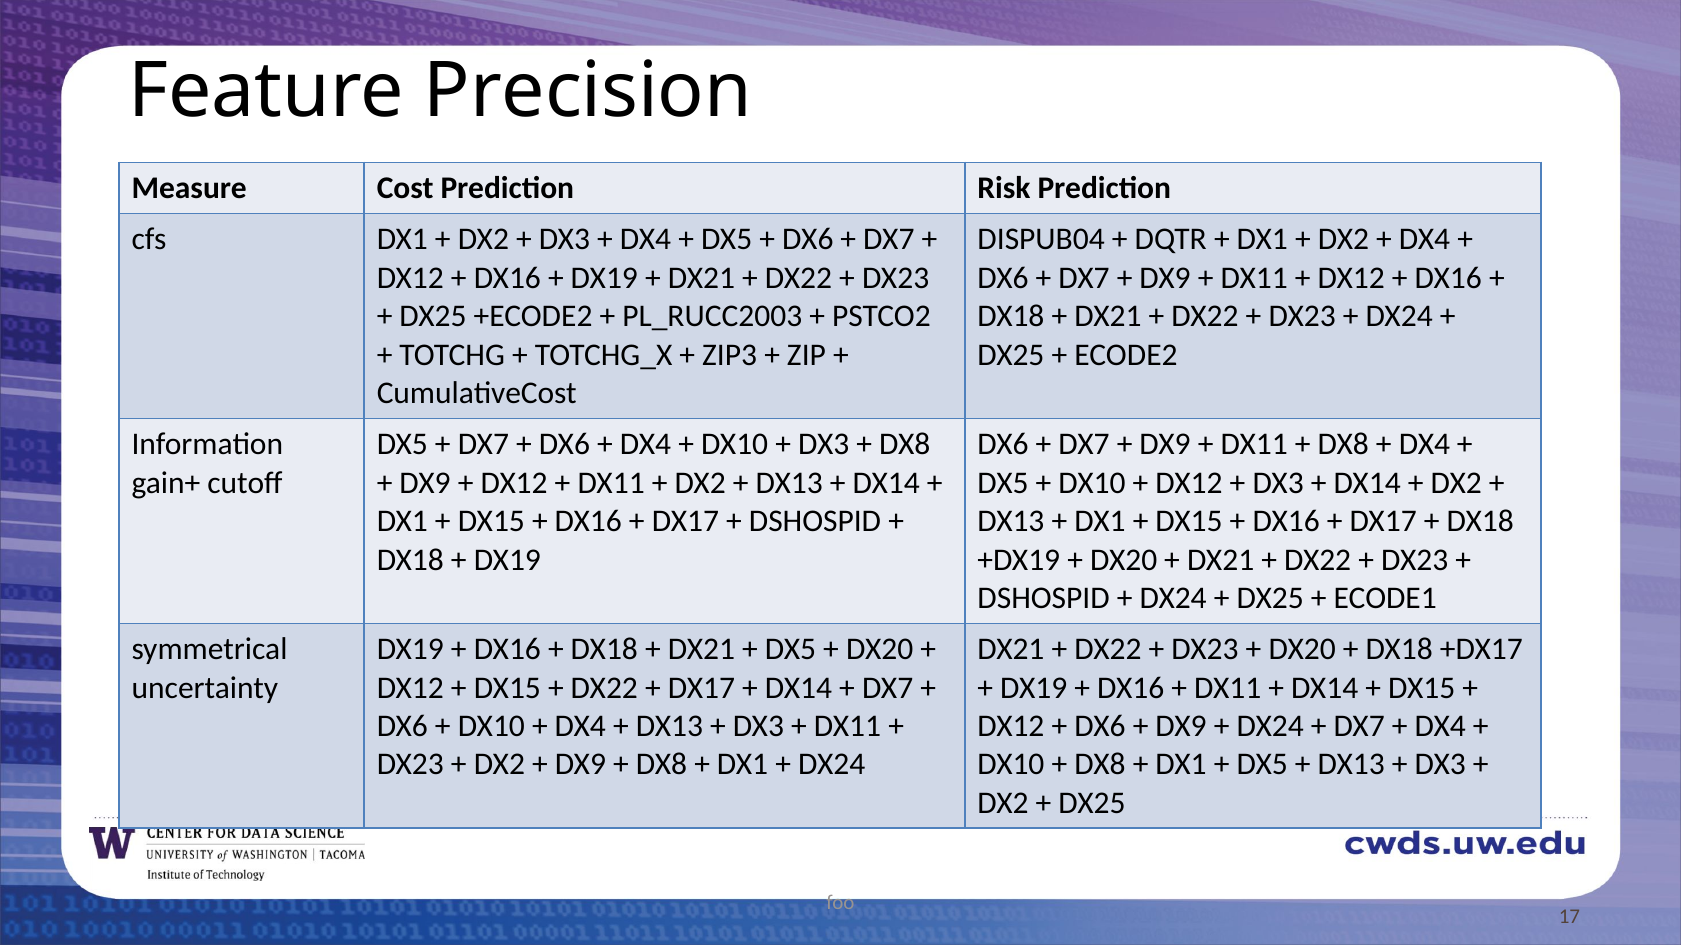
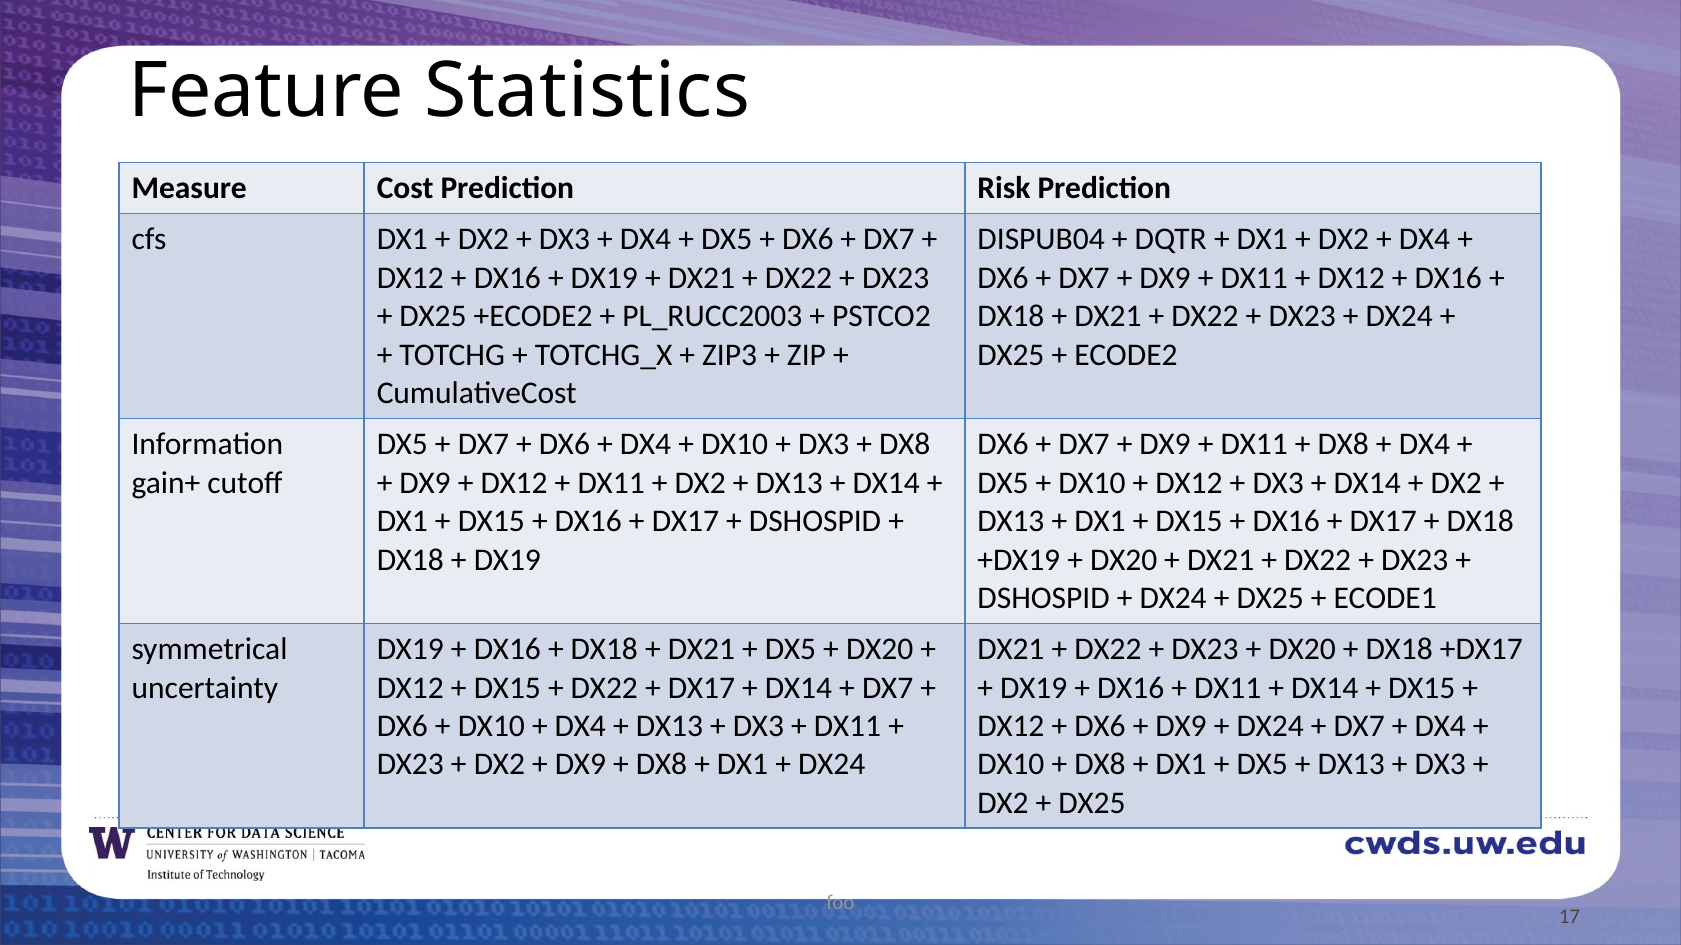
Precision: Precision -> Statistics (587, 91)
